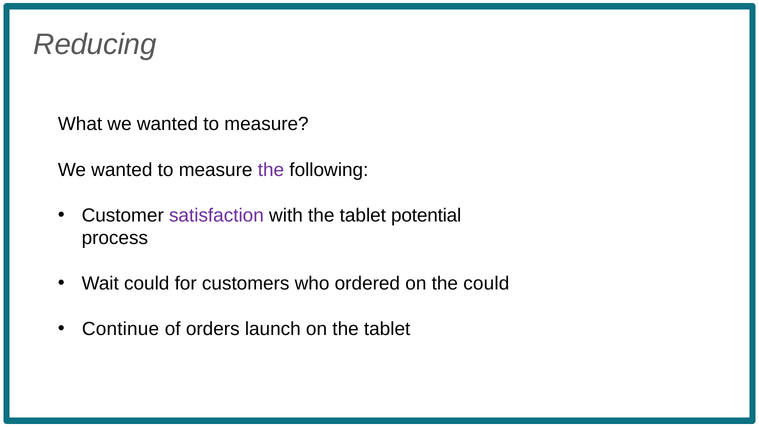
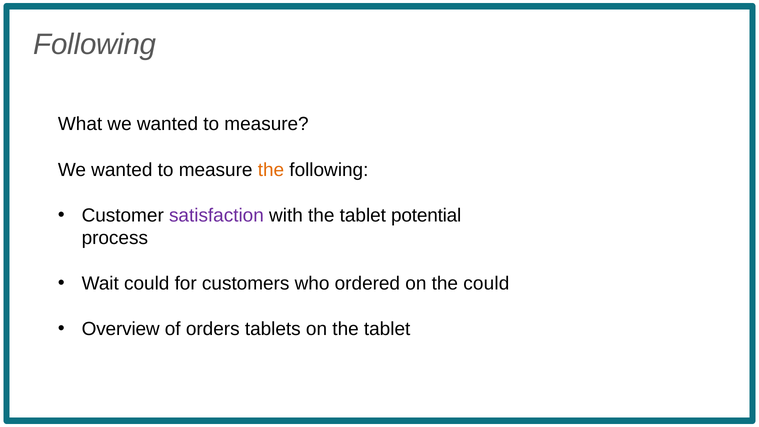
Reducing: Reducing -> Following (95, 44)
the colour: purple -> orange (271, 170)
Continue: Continue -> Overview (121, 329)
launch: launch -> tablets (273, 329)
